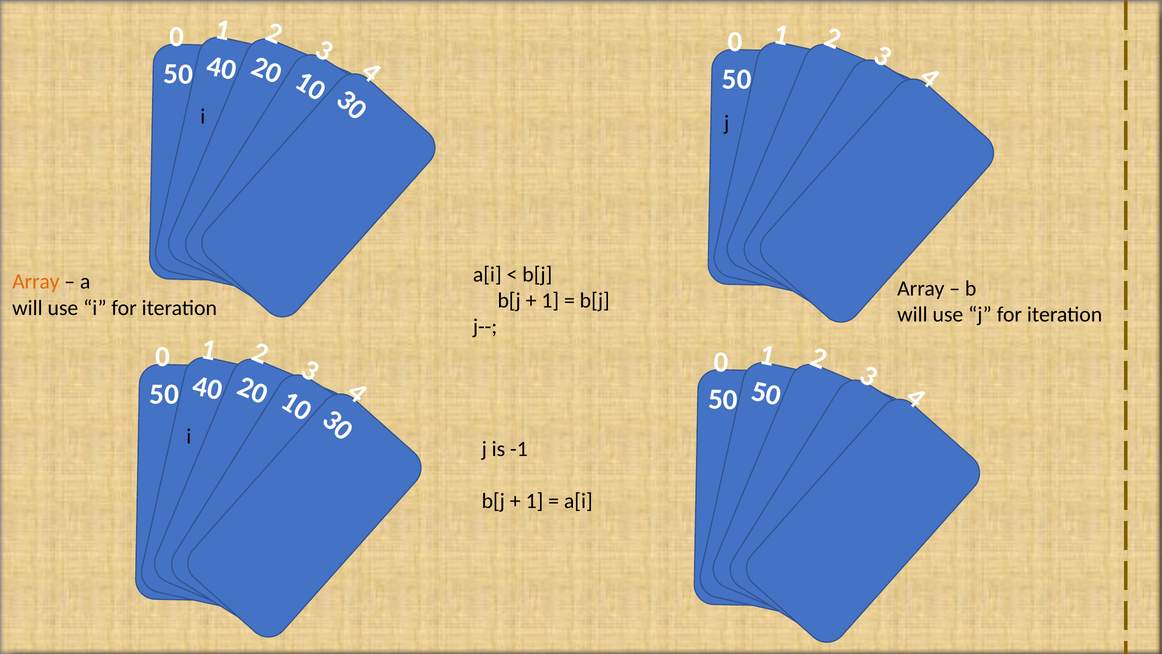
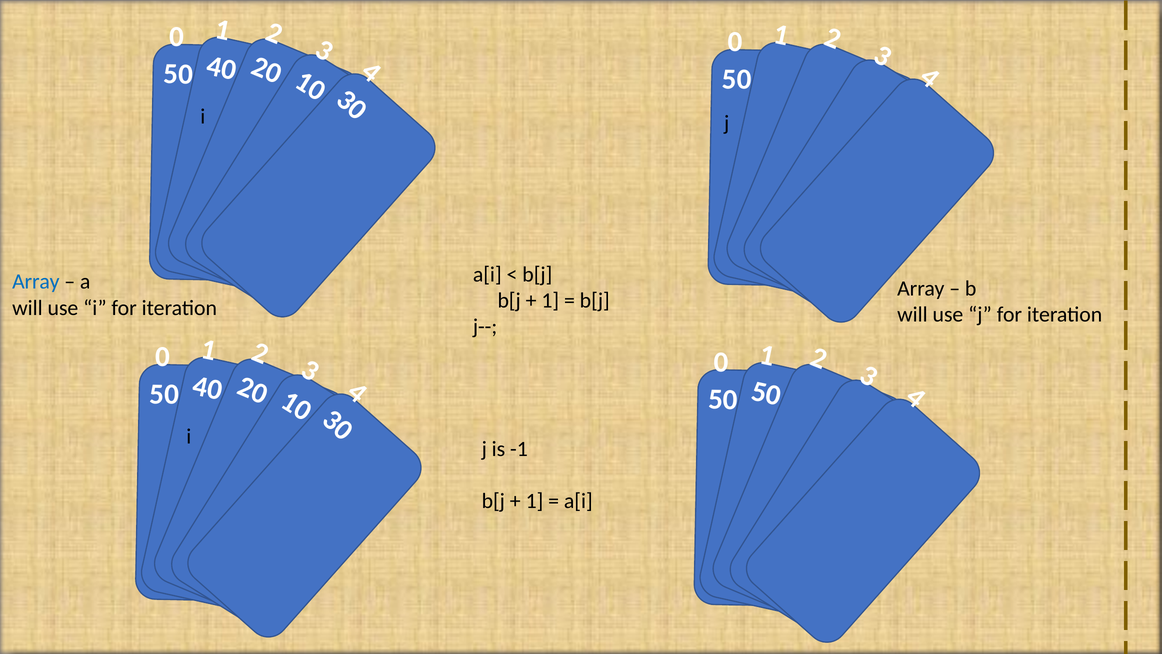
Array colour: orange -> blue (36, 282)
